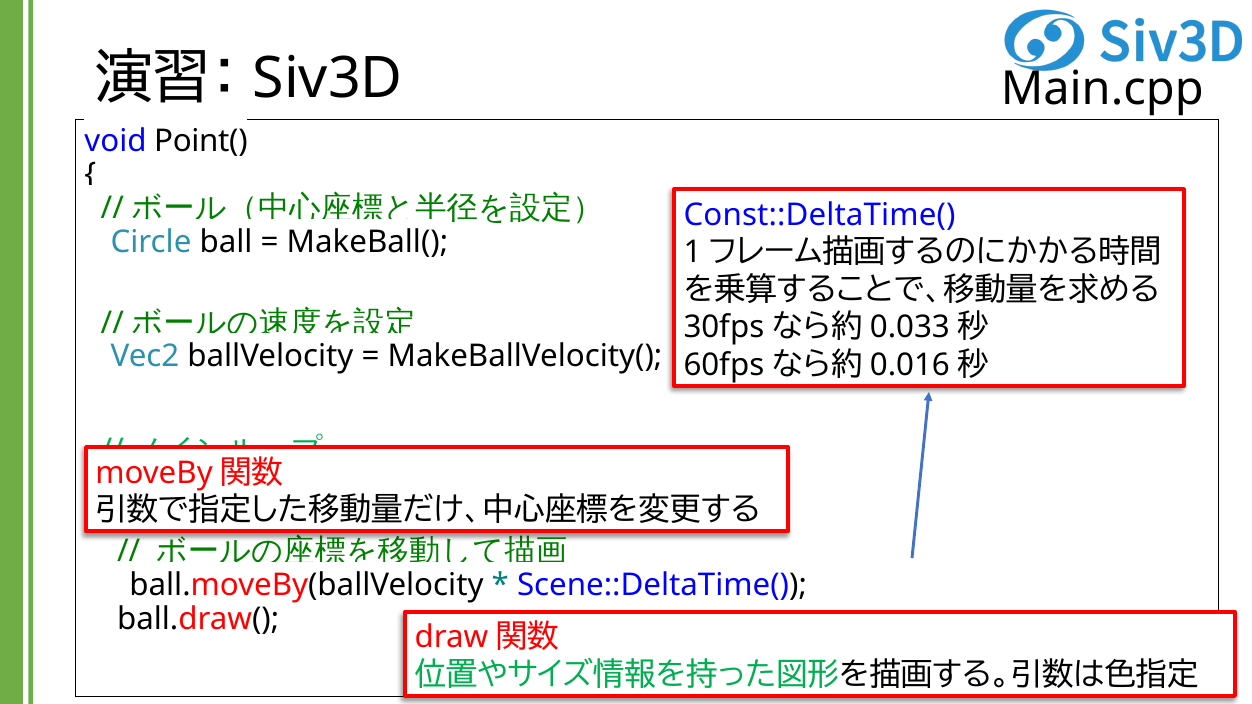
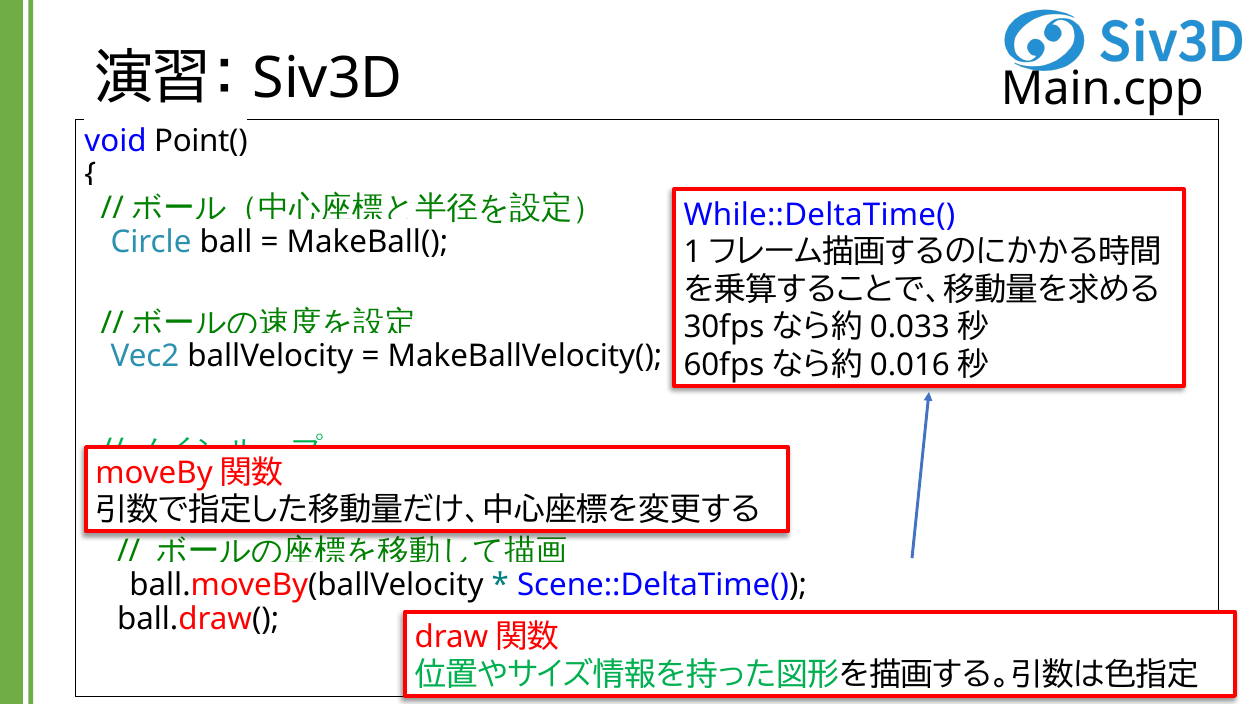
Const::DeltaTime(: Const::DeltaTime( -> While::DeltaTime( (819, 215)
